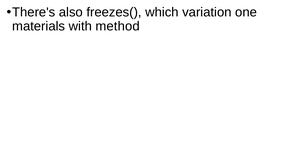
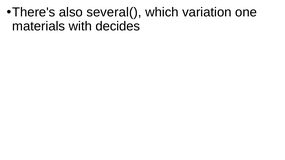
freezes(: freezes( -> several( (114, 12)
method: method -> decides (118, 26)
